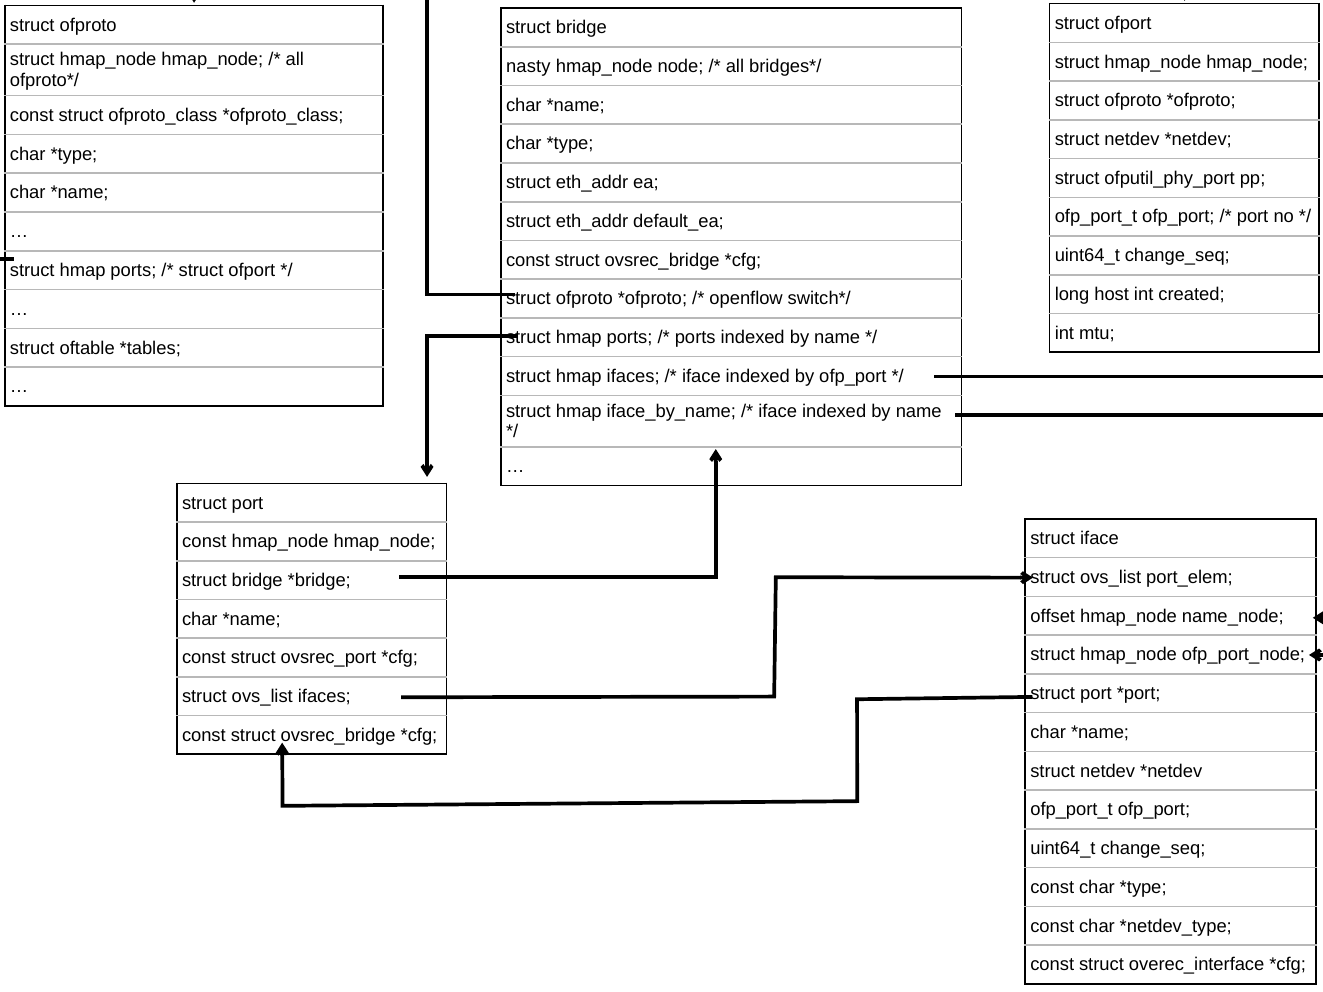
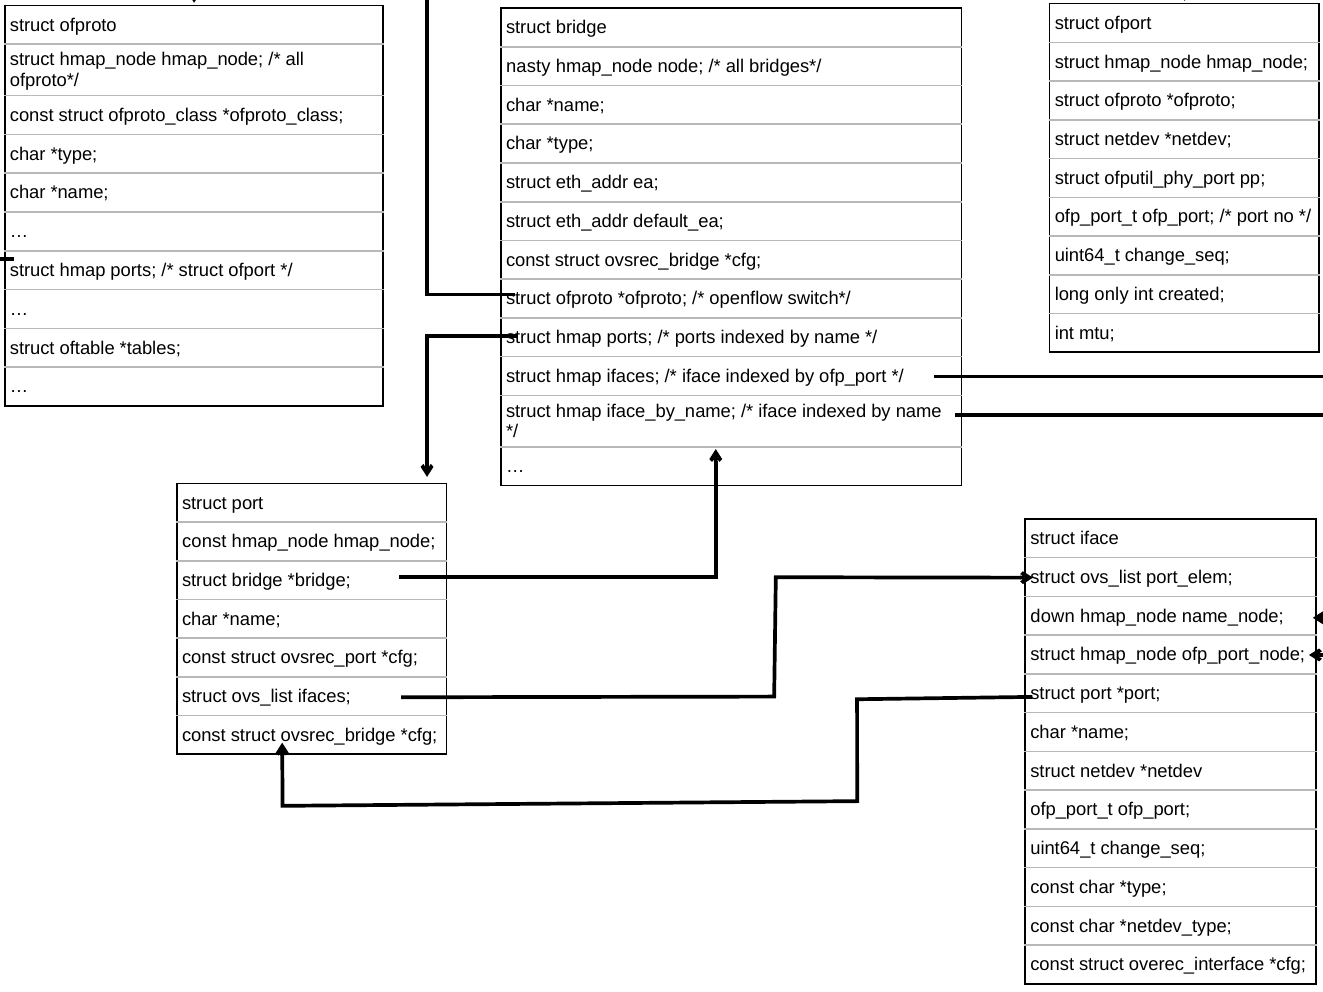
host: host -> only (1112, 294)
offset: offset -> down (1053, 616)
